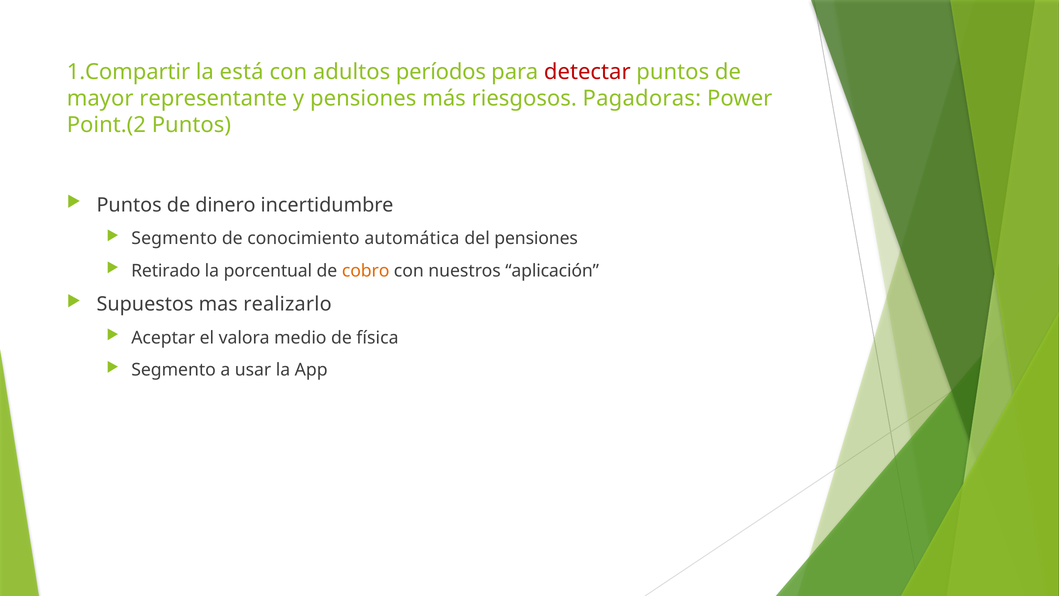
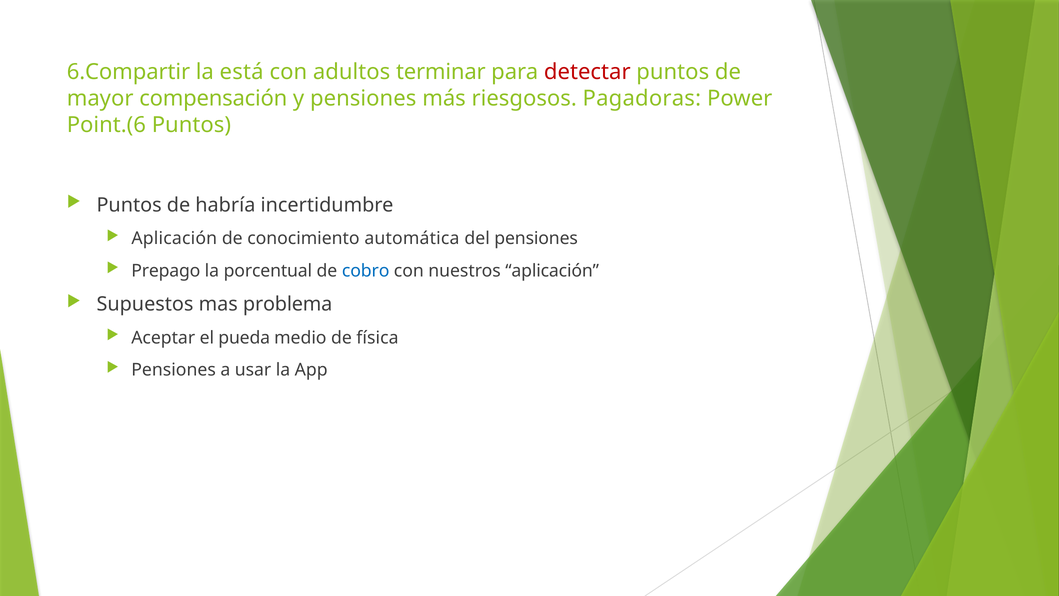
1.Compartir: 1.Compartir -> 6.Compartir (128, 72)
períodos: períodos -> terminar (441, 72)
representante: representante -> compensación (213, 98)
Point.(2: Point.(2 -> Point.(6 (106, 125)
dinero: dinero -> habría (225, 205)
Segmento: Segmento -> Aplicación (174, 238)
Retirado: Retirado -> Prepago (166, 271)
cobro colour: orange -> blue (366, 271)
realizarlo: realizarlo -> problema (288, 304)
valora: valora -> pueda (244, 338)
Segmento: Segmento -> Pensiones (174, 370)
